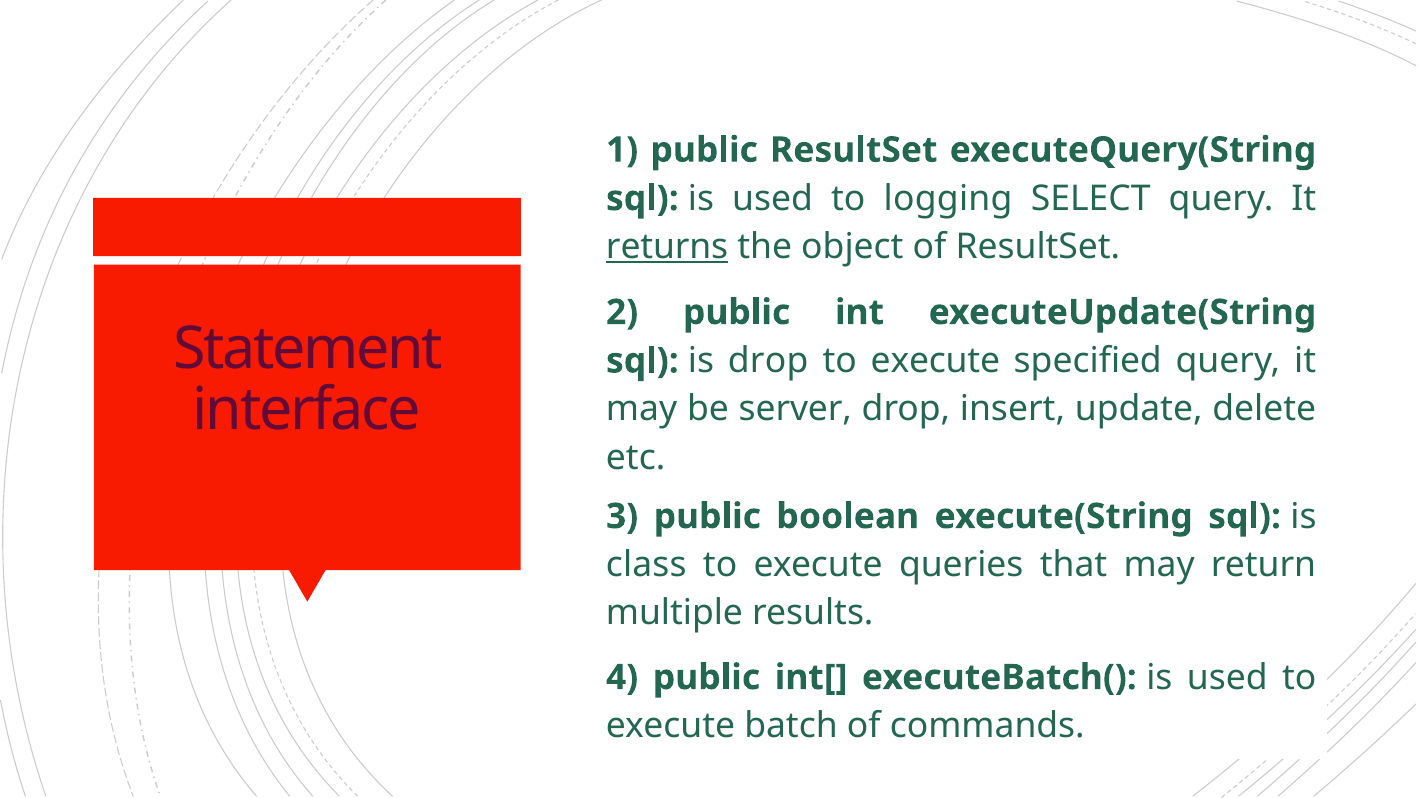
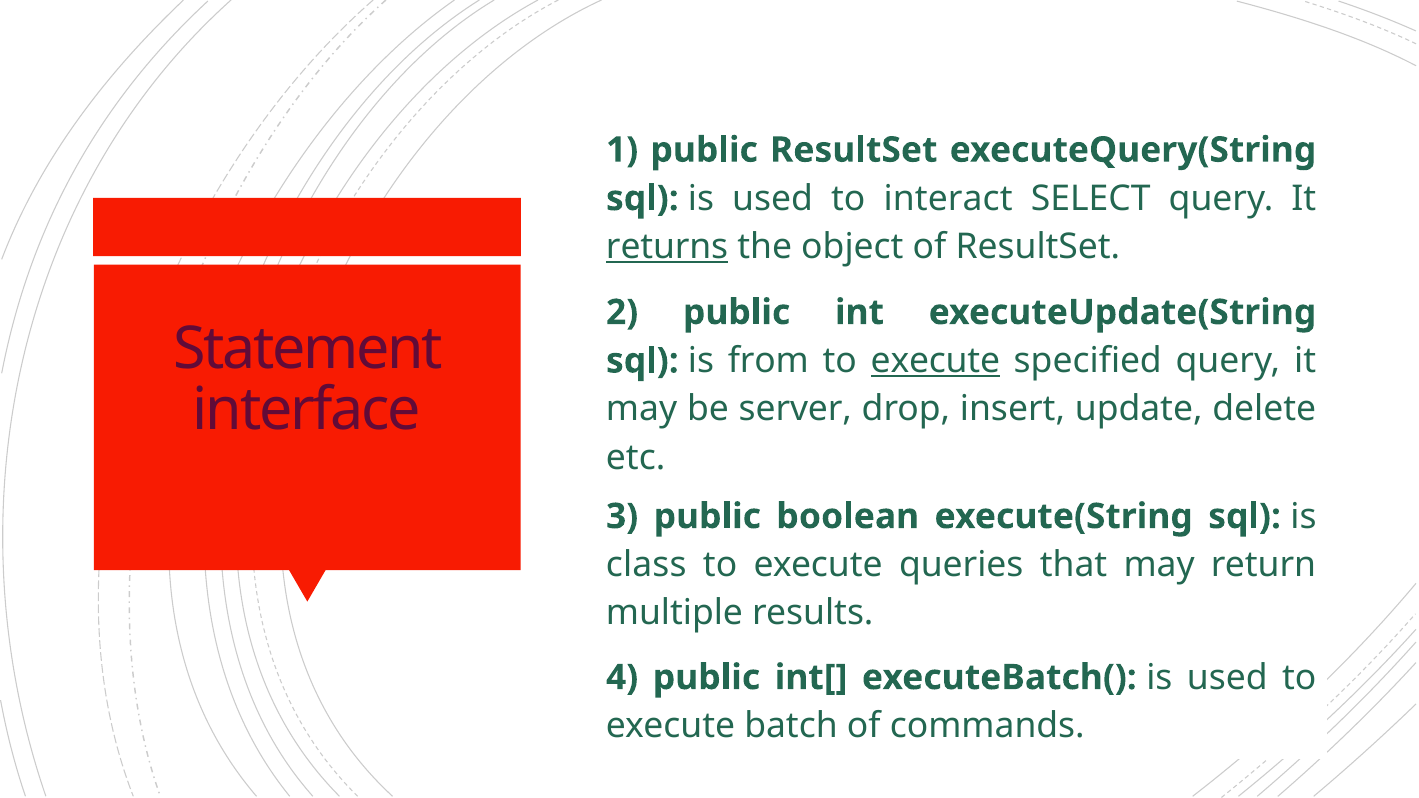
logging: logging -> interact (948, 198)
is drop: drop -> from (768, 361)
execute underline: none -> present (935, 361)
